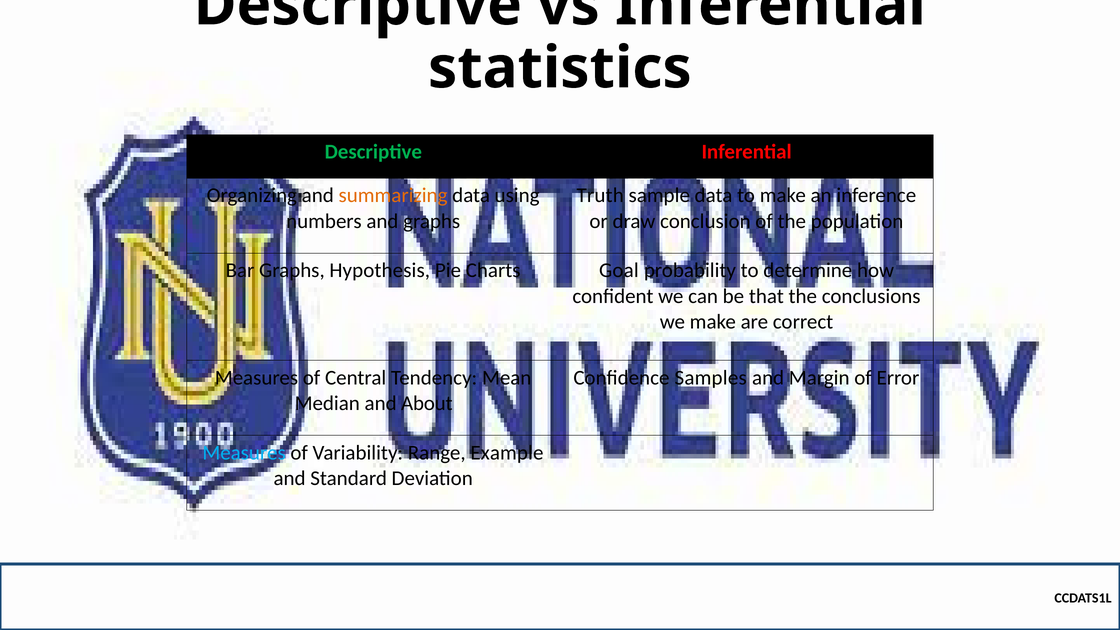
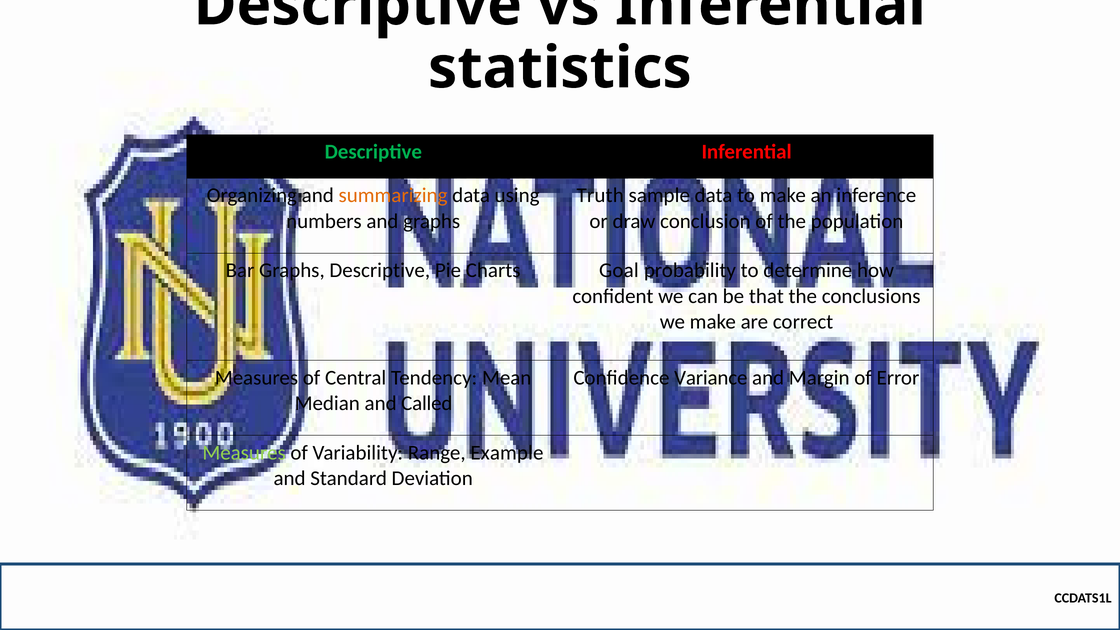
Graphs Hypothesis: Hypothesis -> Descriptive (380, 270)
Samples: Samples -> Variance (711, 378)
About: About -> Called (427, 403)
Measures colour: light blue -> light green (244, 453)
